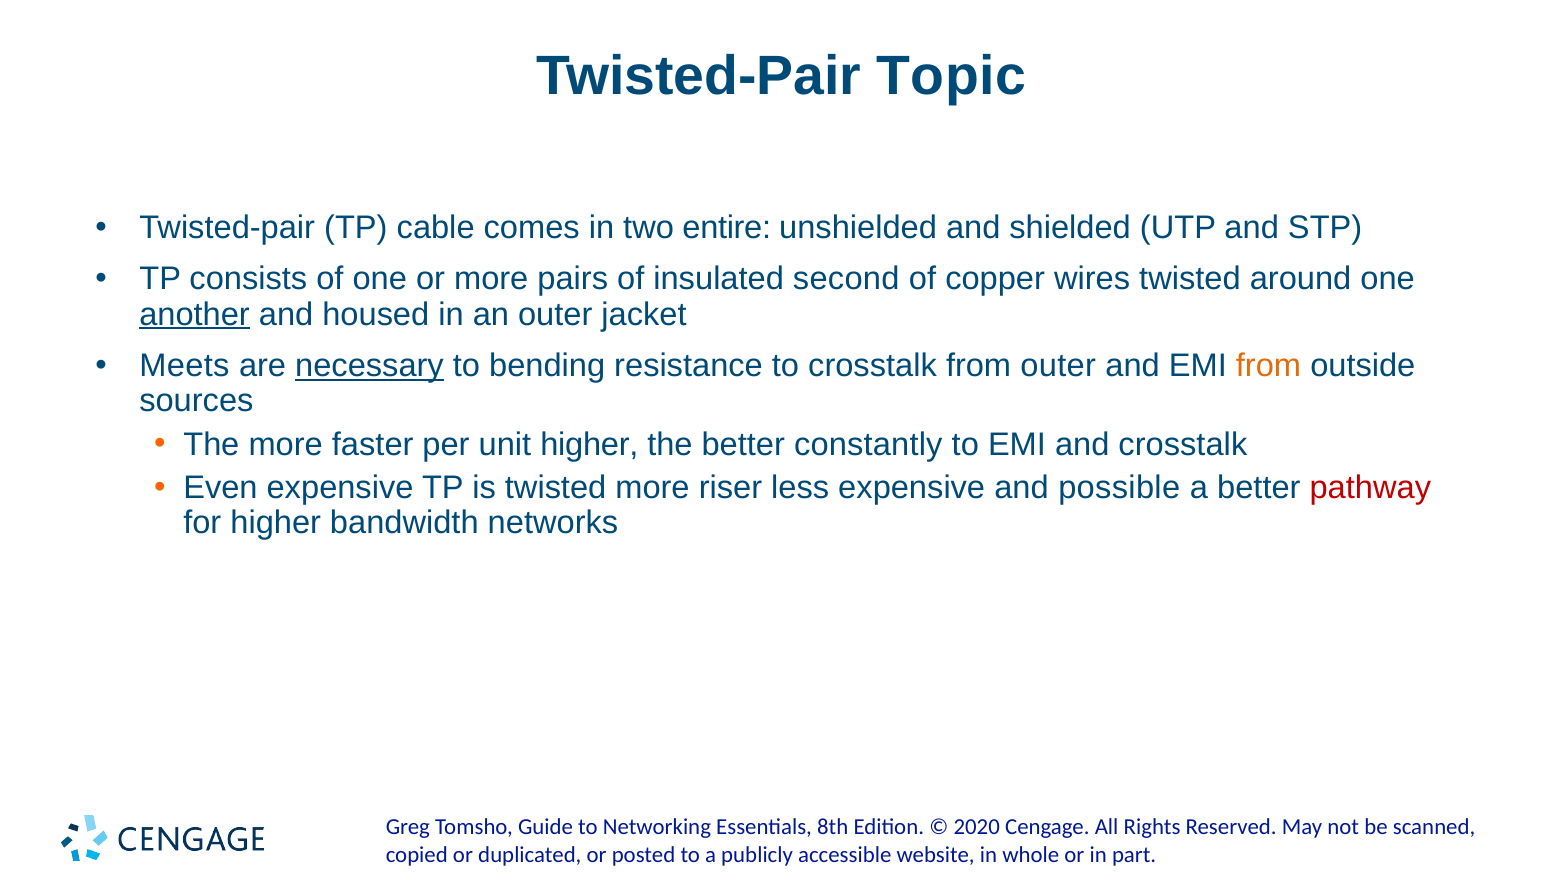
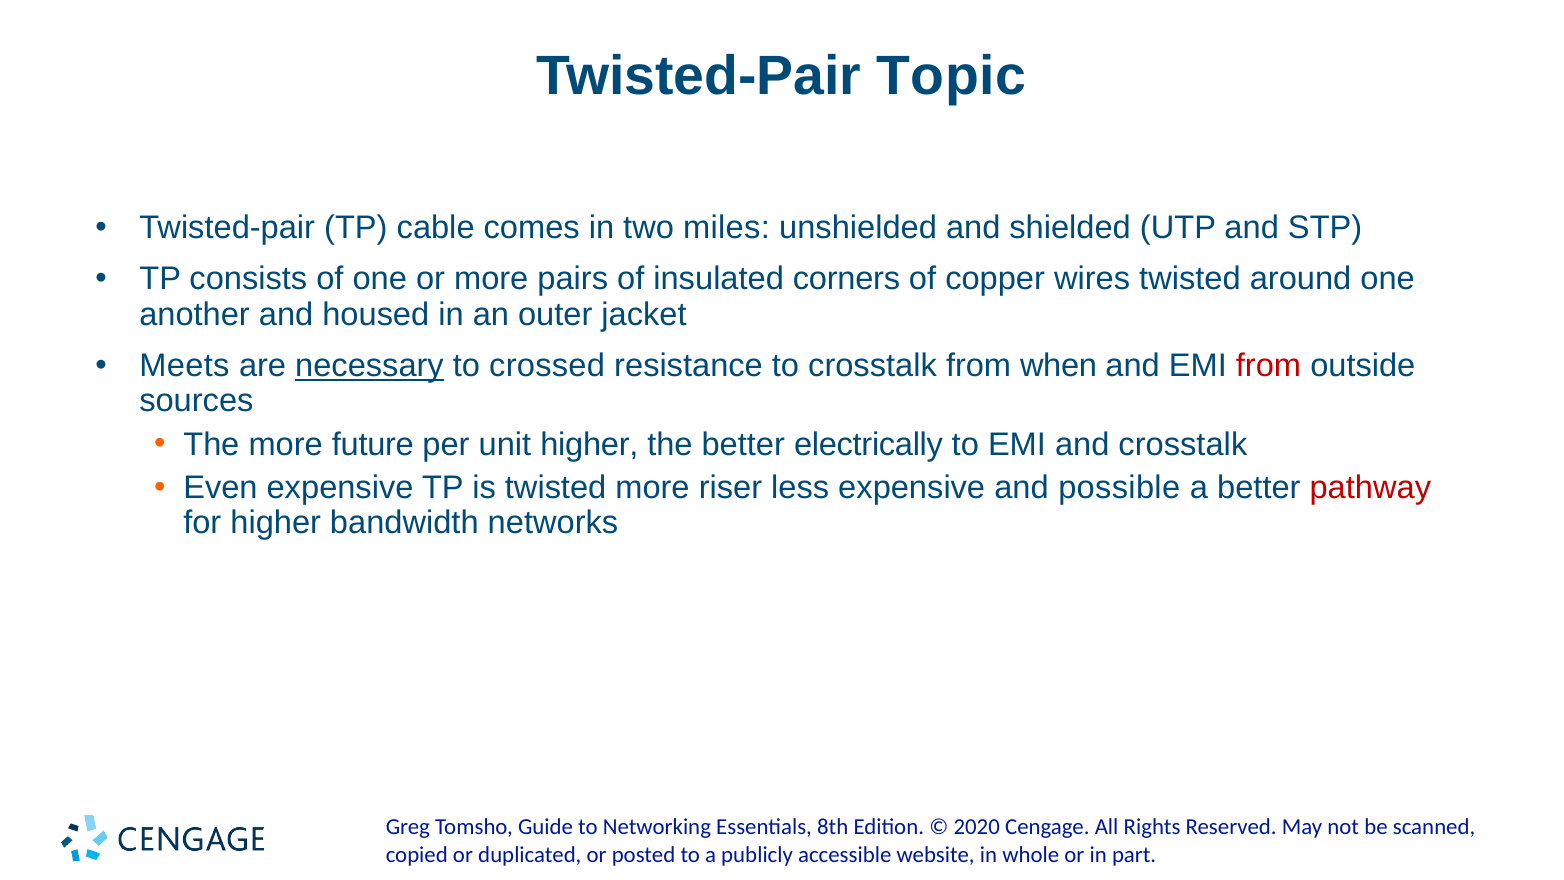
entire: entire -> miles (726, 228)
second: second -> corners (847, 279)
another underline: present -> none (195, 314)
bending: bending -> crossed (547, 366)
from outer: outer -> when (1058, 366)
from colour: orange -> red (1269, 366)
faster: faster -> future (373, 444)
constantly: constantly -> electrically (869, 444)
